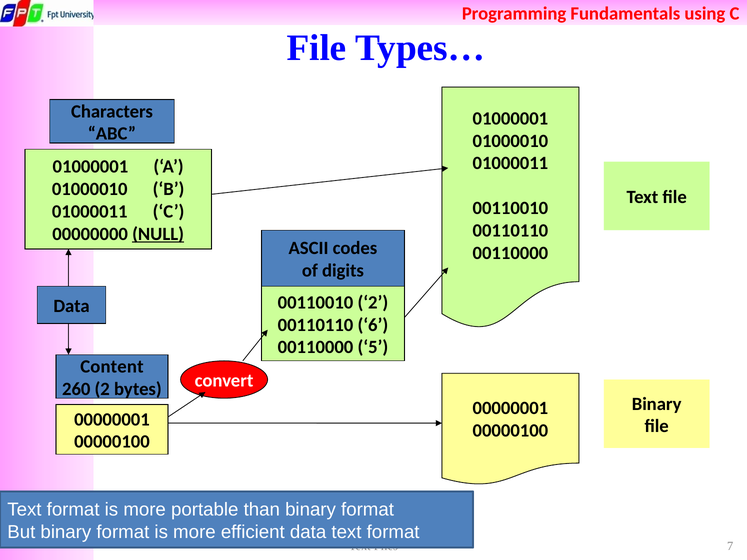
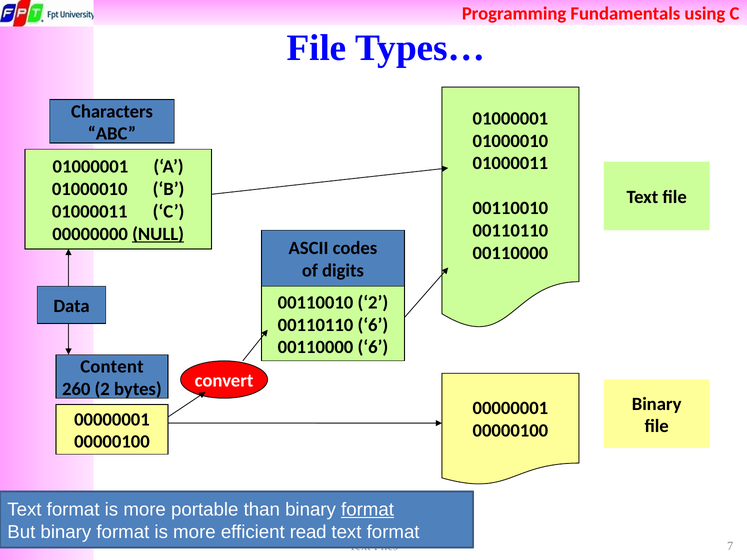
00110000 5: 5 -> 6 (373, 347)
format underline: none -> present (368, 510)
efficient data: data -> read (308, 532)
